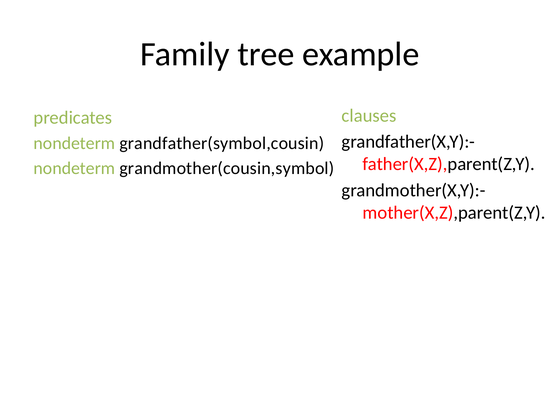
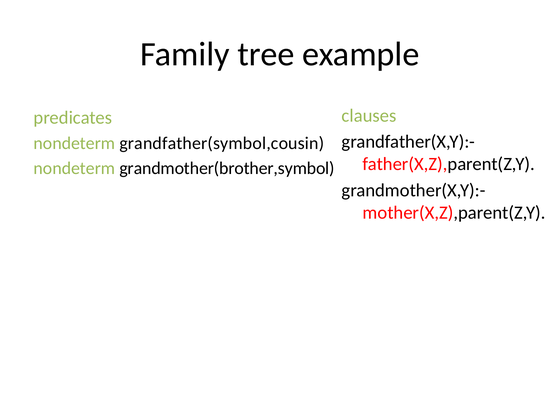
grandmother(cousin,symbol: grandmother(cousin,symbol -> grandmother(brother,symbol (227, 168)
